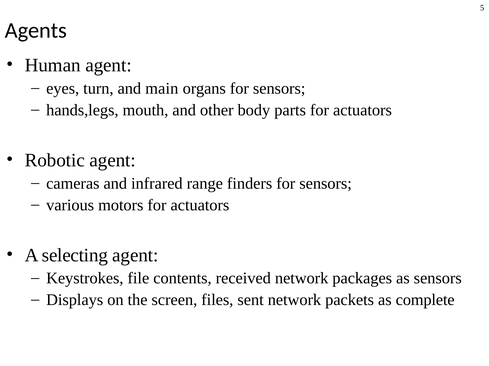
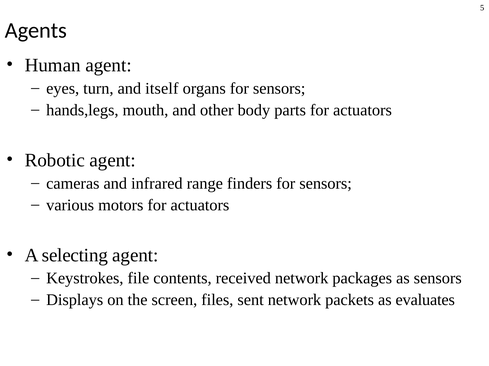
main: main -> itself (162, 88)
complete: complete -> evaluates (425, 300)
